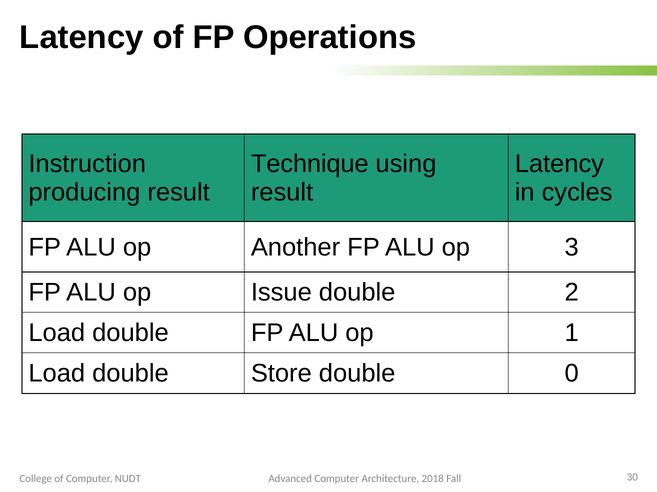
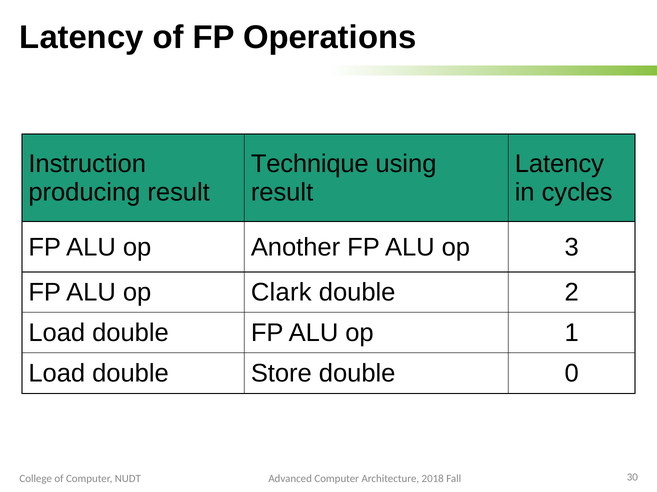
Issue: Issue -> Clark (281, 293)
